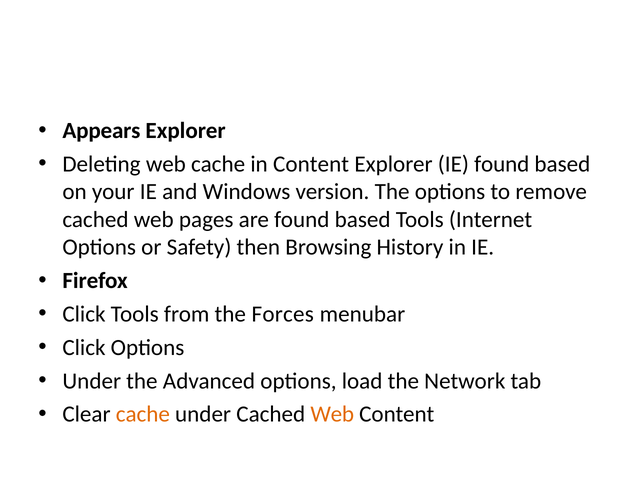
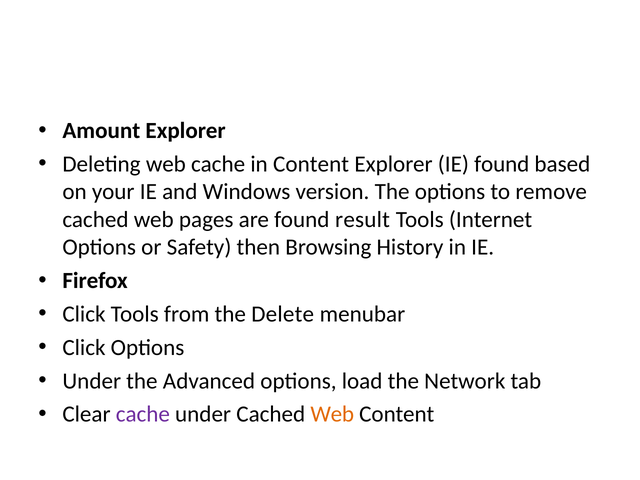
Appears: Appears -> Amount (101, 131)
are found based: based -> result (363, 220)
Forces: Forces -> Delete (283, 314)
cache colour: orange -> purple (143, 414)
